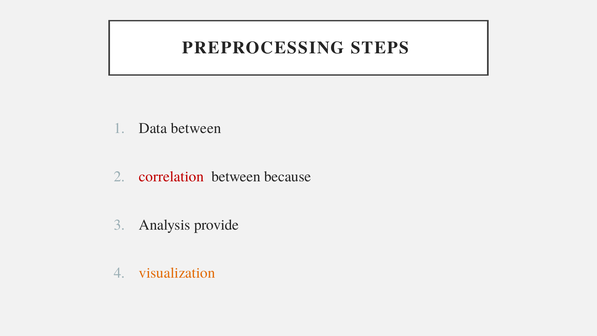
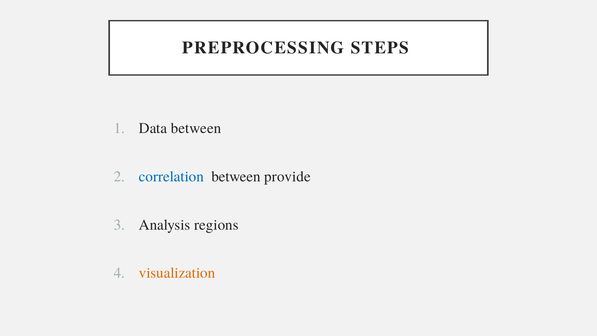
correlation colour: red -> blue (171, 176)
because: because -> provide (288, 176)
provide: provide -> regions (216, 225)
